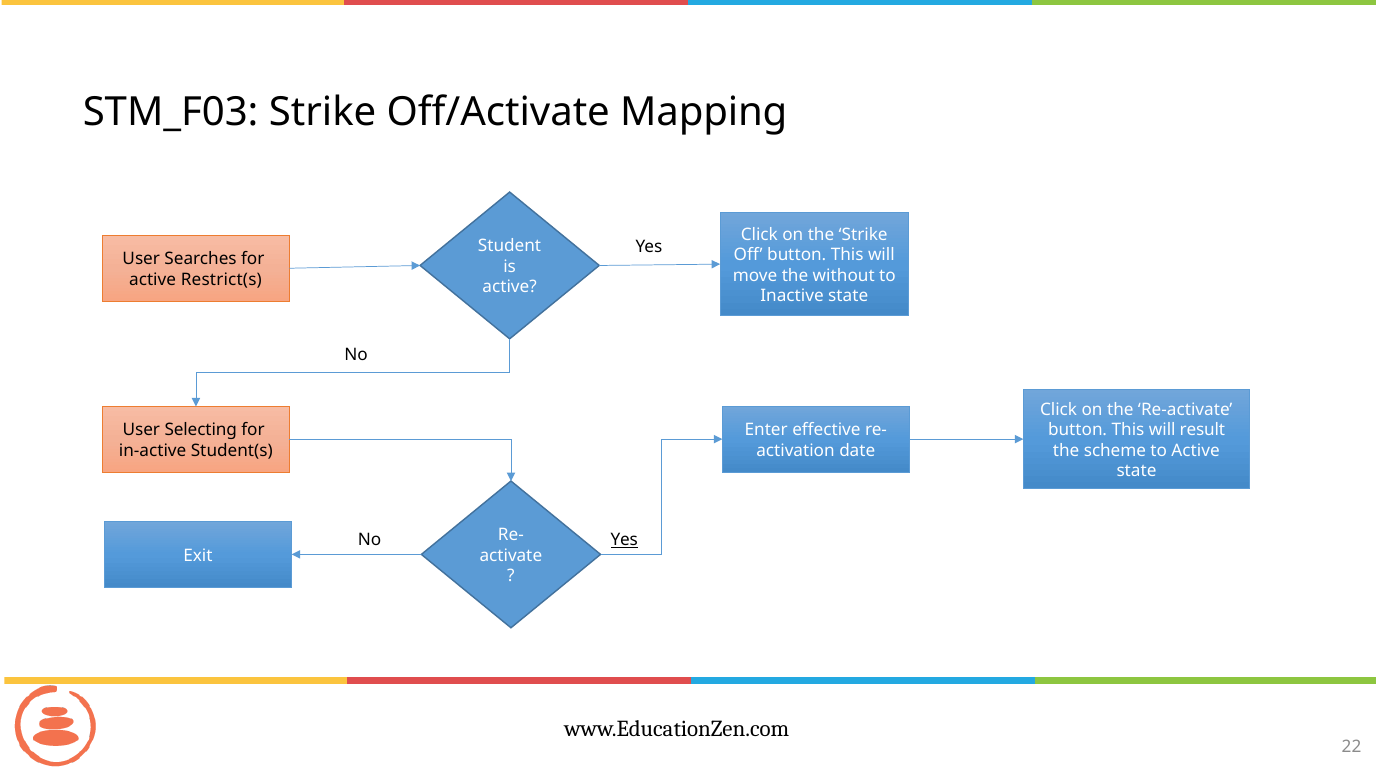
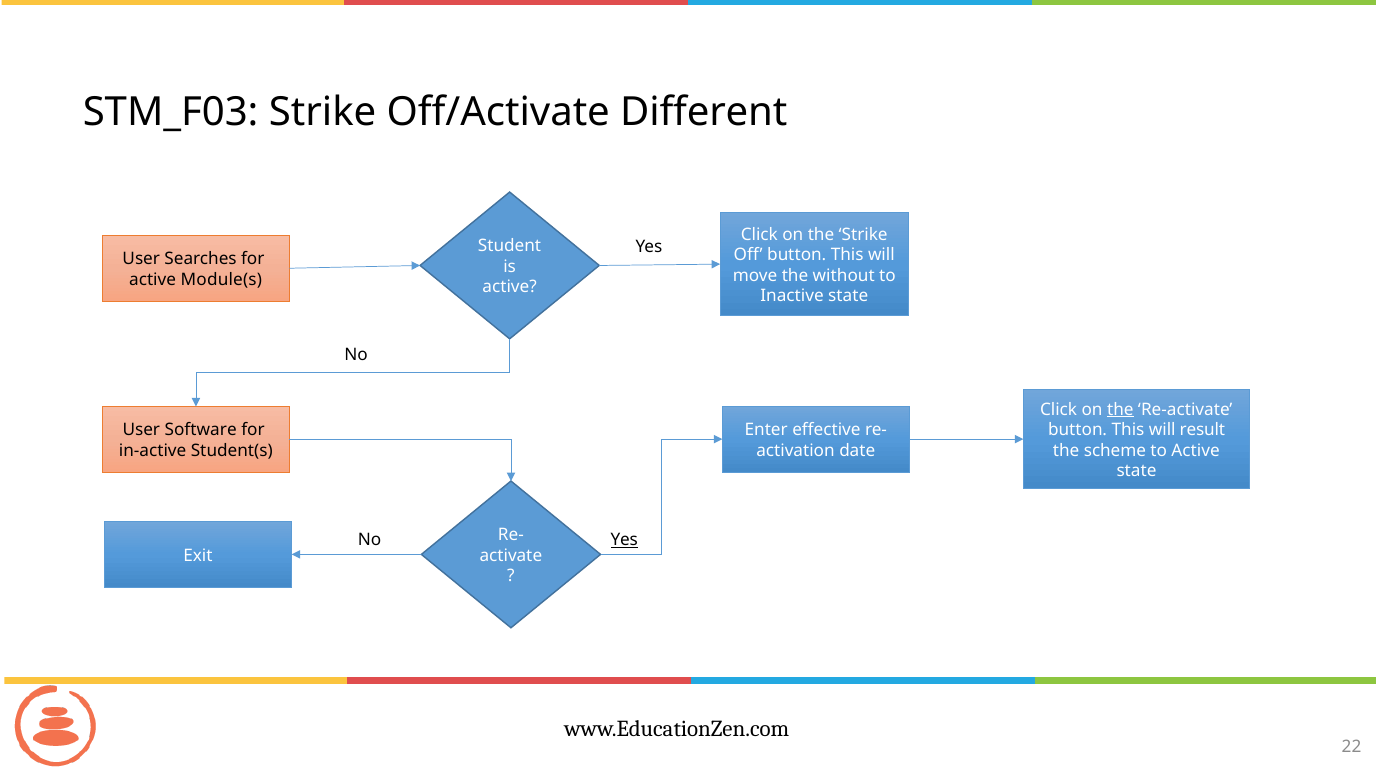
Mapping: Mapping -> Different (704, 112)
Restrict(s: Restrict(s -> Module(s (221, 280)
the underline: none -> present (1120, 409)
Selecting: Selecting -> Software (201, 430)
